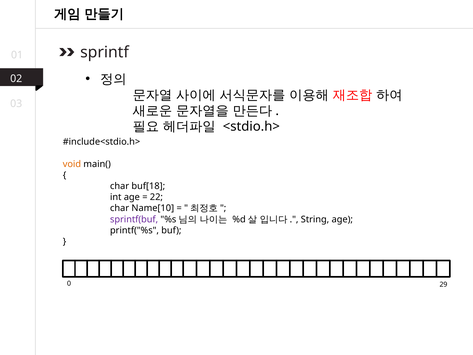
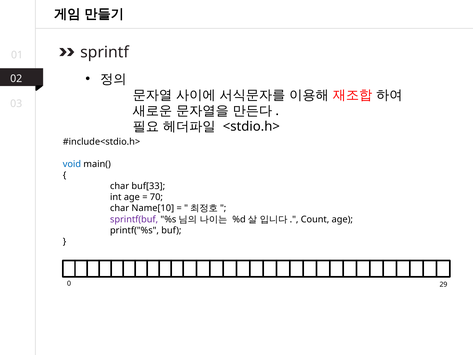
void colour: orange -> blue (72, 164)
buf[18: buf[18 -> buf[33 (148, 186)
22: 22 -> 70 (156, 197)
String: String -> Count (315, 219)
